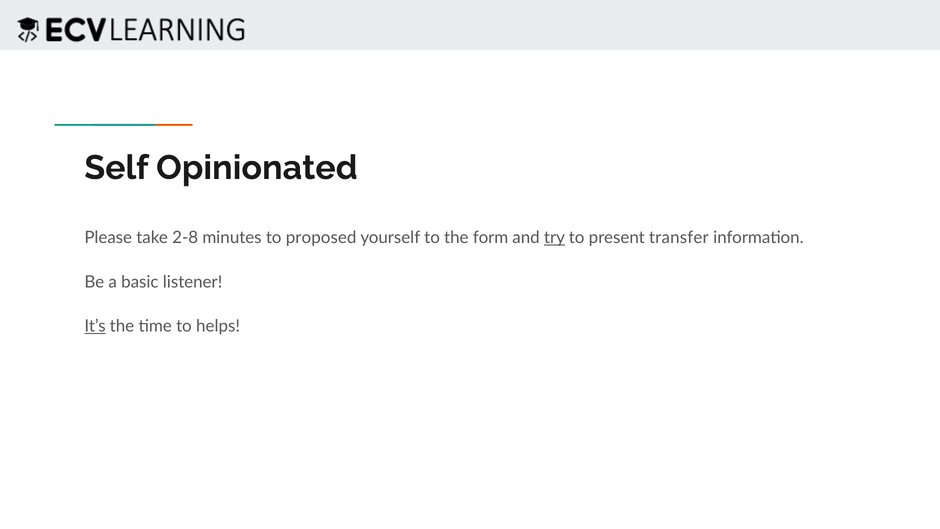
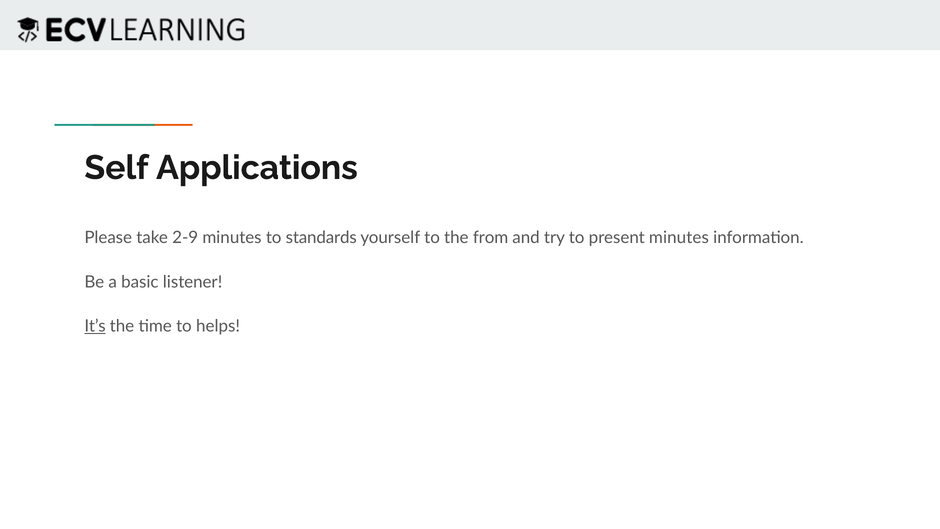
Opinionated: Opinionated -> Applications (257, 168)
2-8: 2-8 -> 2-9 (185, 238)
proposed: proposed -> standards (321, 238)
form: form -> from (491, 238)
try underline: present -> none (554, 238)
present transfer: transfer -> minutes (679, 238)
